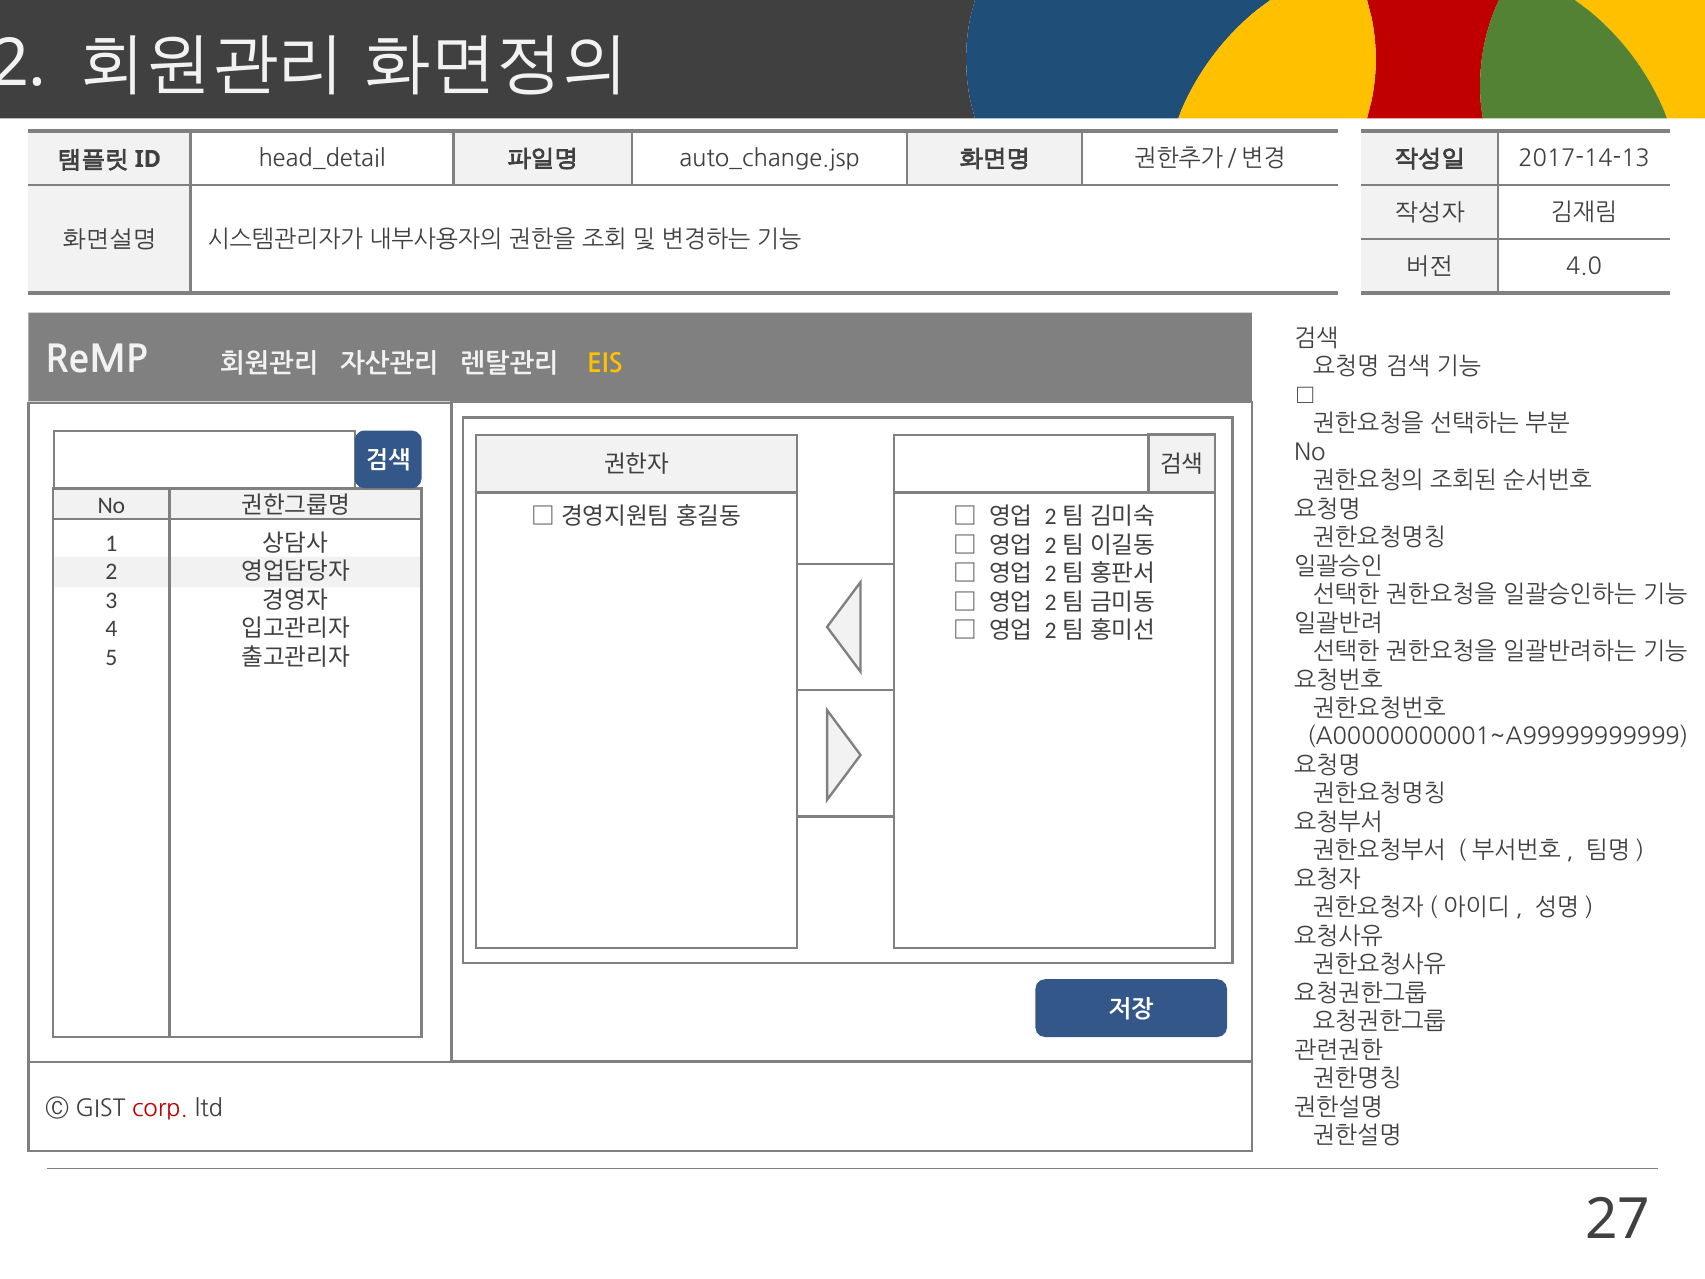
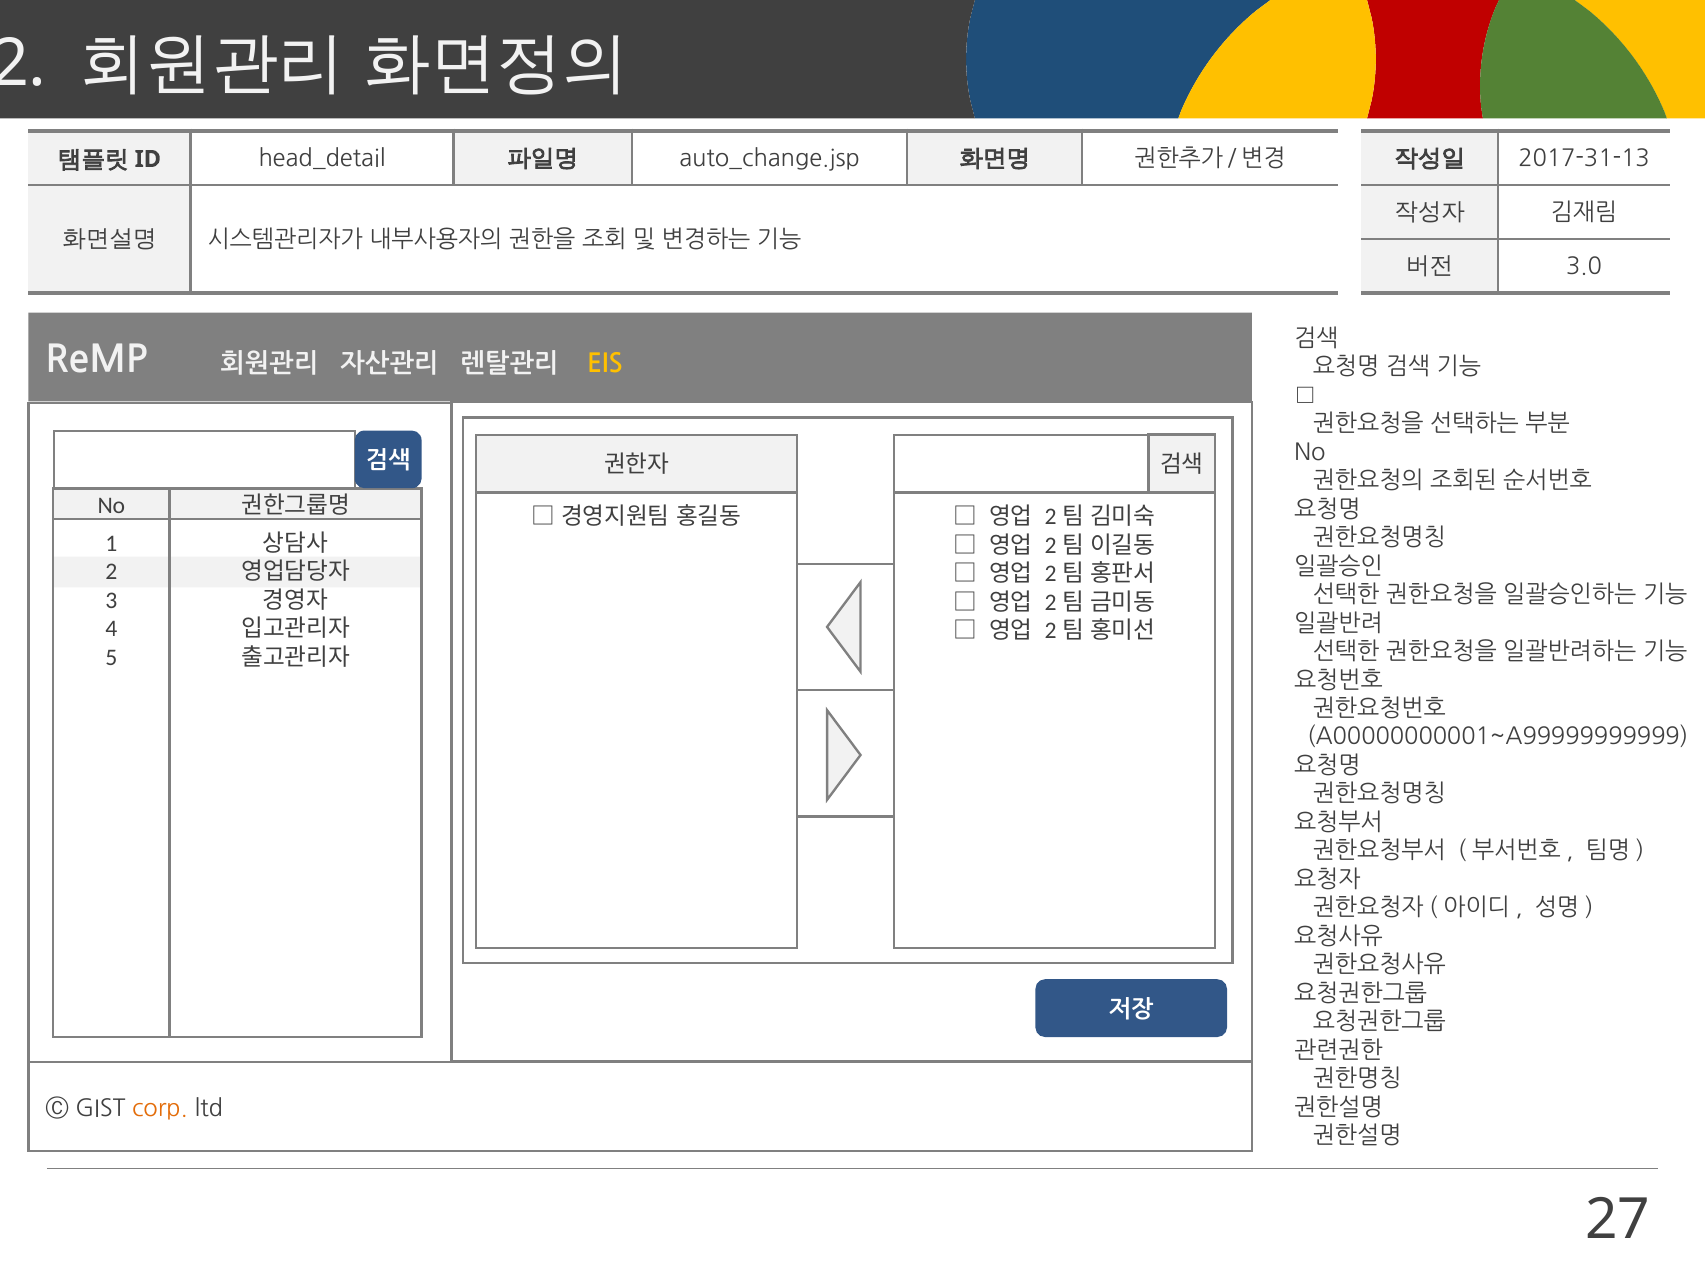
2017-14-13: 2017-14-13 -> 2017-31-13 (1584, 158)
4.0: 4.0 -> 3.0 (1584, 266)
corp colour: red -> orange (160, 1108)
